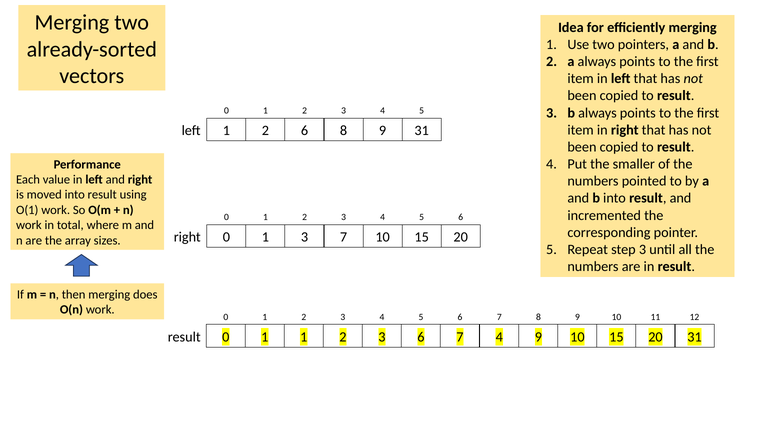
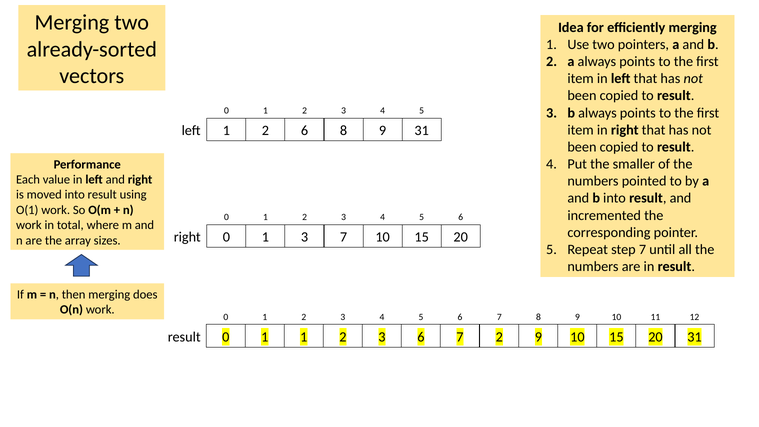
step 3: 3 -> 7 (643, 249)
4: 4 -> 2 (499, 337)
